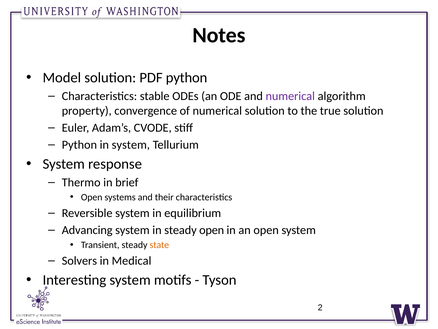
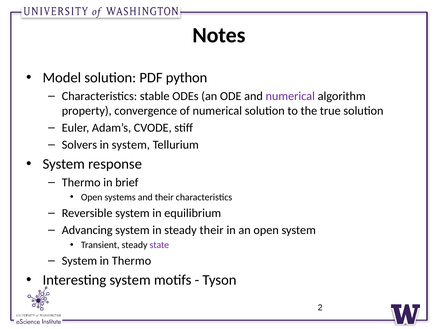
Python: Python -> Solvers (79, 145)
steady open: open -> their (212, 230)
state colour: orange -> purple (159, 245)
Solvers: Solvers -> System (79, 260)
in Medical: Medical -> Thermo (132, 260)
